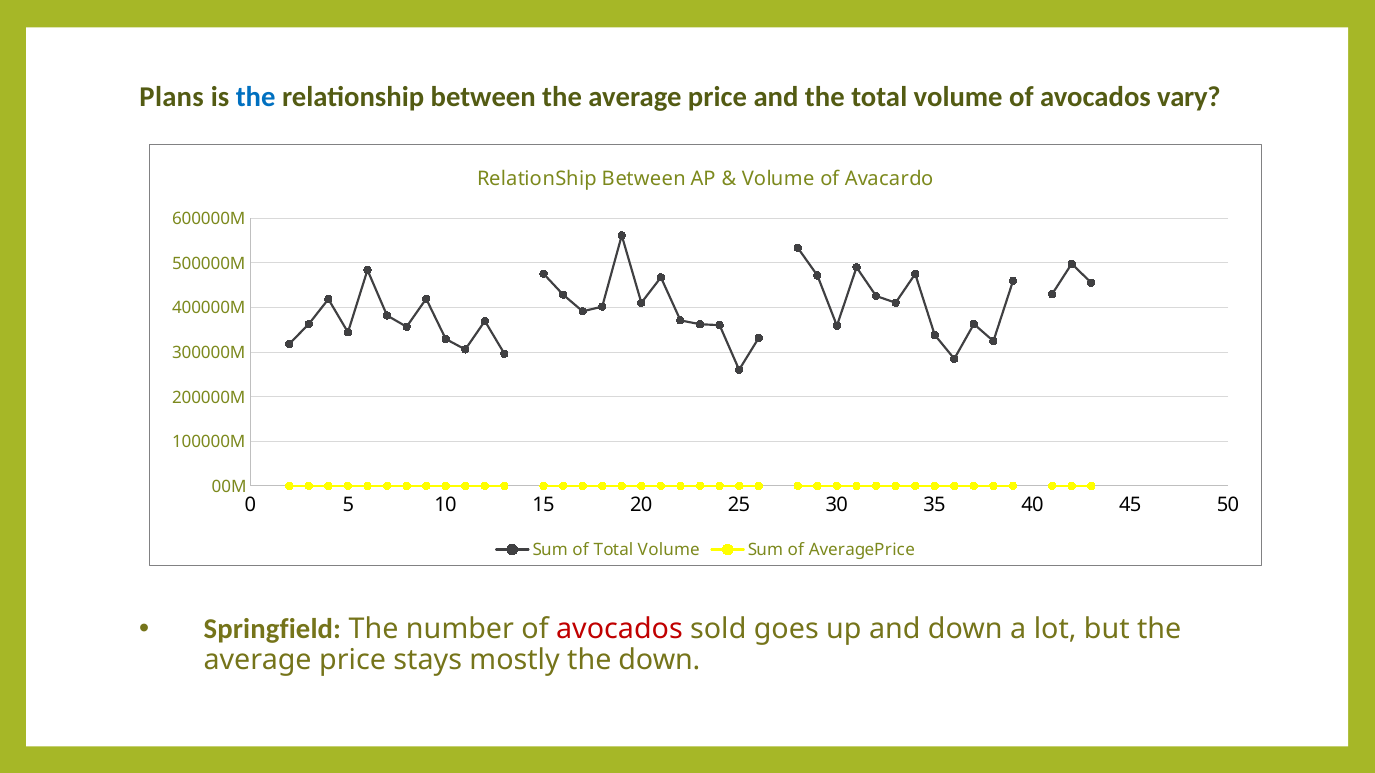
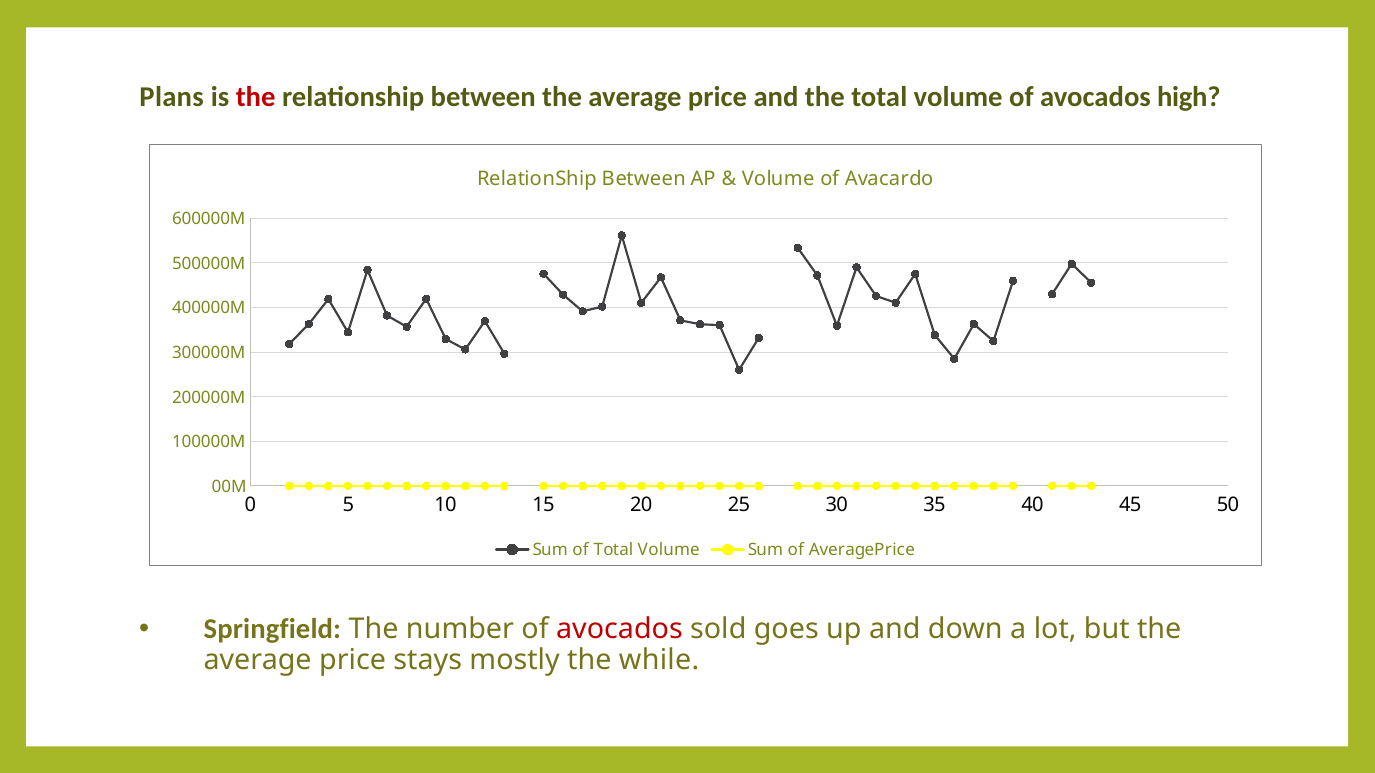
the colour: blue -> red (256, 97)
vary: vary -> high (1189, 97)
the down: down -> while (659, 660)
